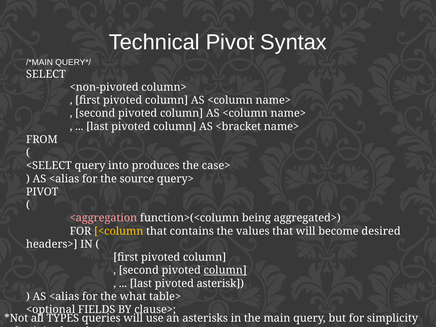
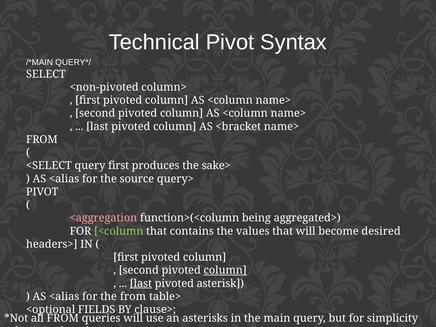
query into: into -> first (119, 166)
case>: case> -> sake> (216, 166)
<column colour: yellow -> light green (119, 231)
last underline: none -> present (141, 283)
the what: what -> from (133, 296)
all TYPES: TYPES -> FROM (63, 318)
